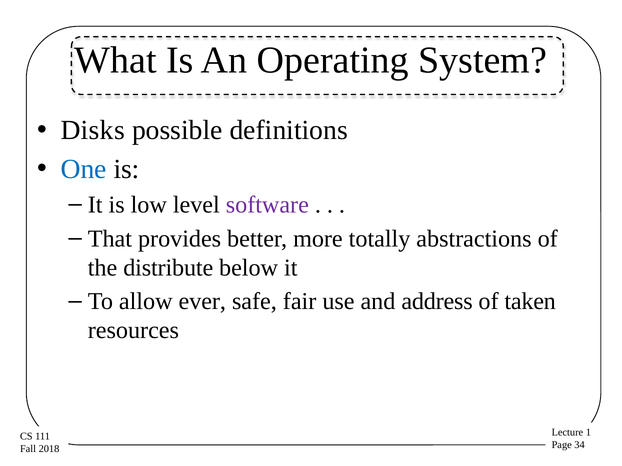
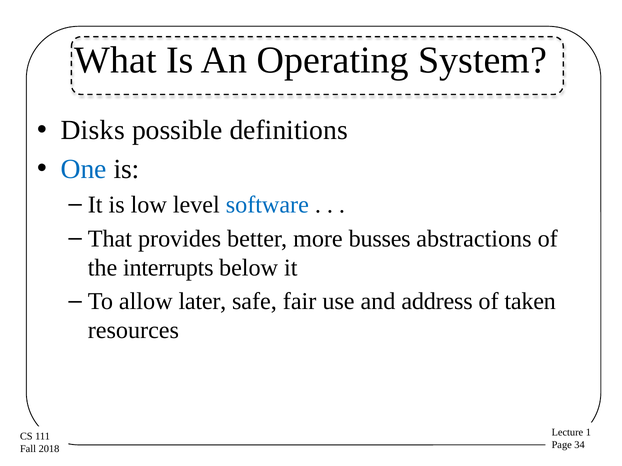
software colour: purple -> blue (267, 205)
totally: totally -> busses (380, 239)
distribute: distribute -> interrupts (168, 268)
ever: ever -> later (202, 302)
